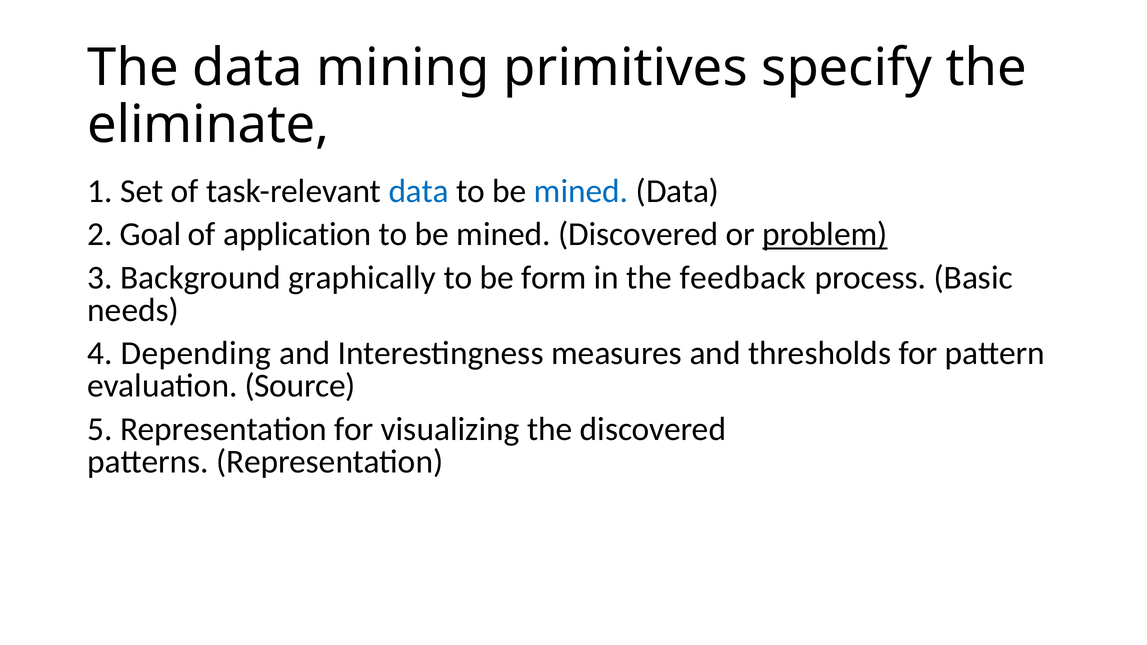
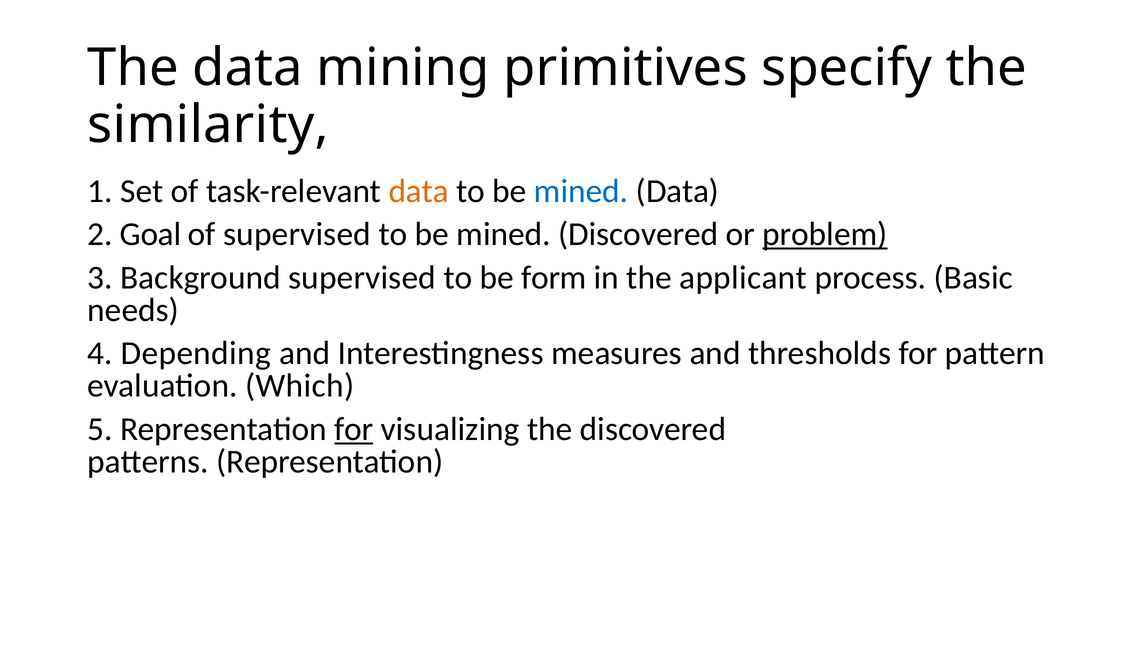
eliminate: eliminate -> similarity (208, 125)
data colour: blue -> orange (419, 191)
of application: application -> supervised (297, 234)
Background graphically: graphically -> supervised (362, 278)
feedback: feedback -> applicant (743, 278)
Source: Source -> Which (300, 386)
for underline: none -> present (354, 429)
